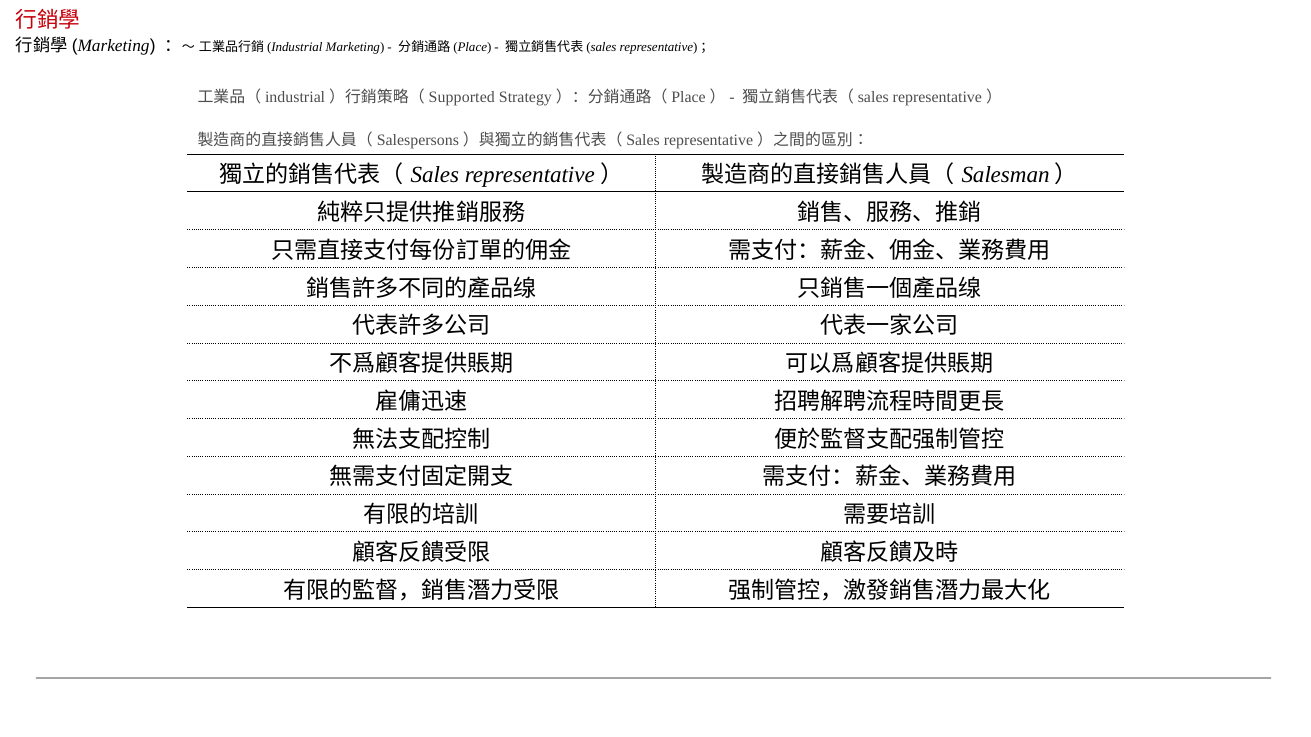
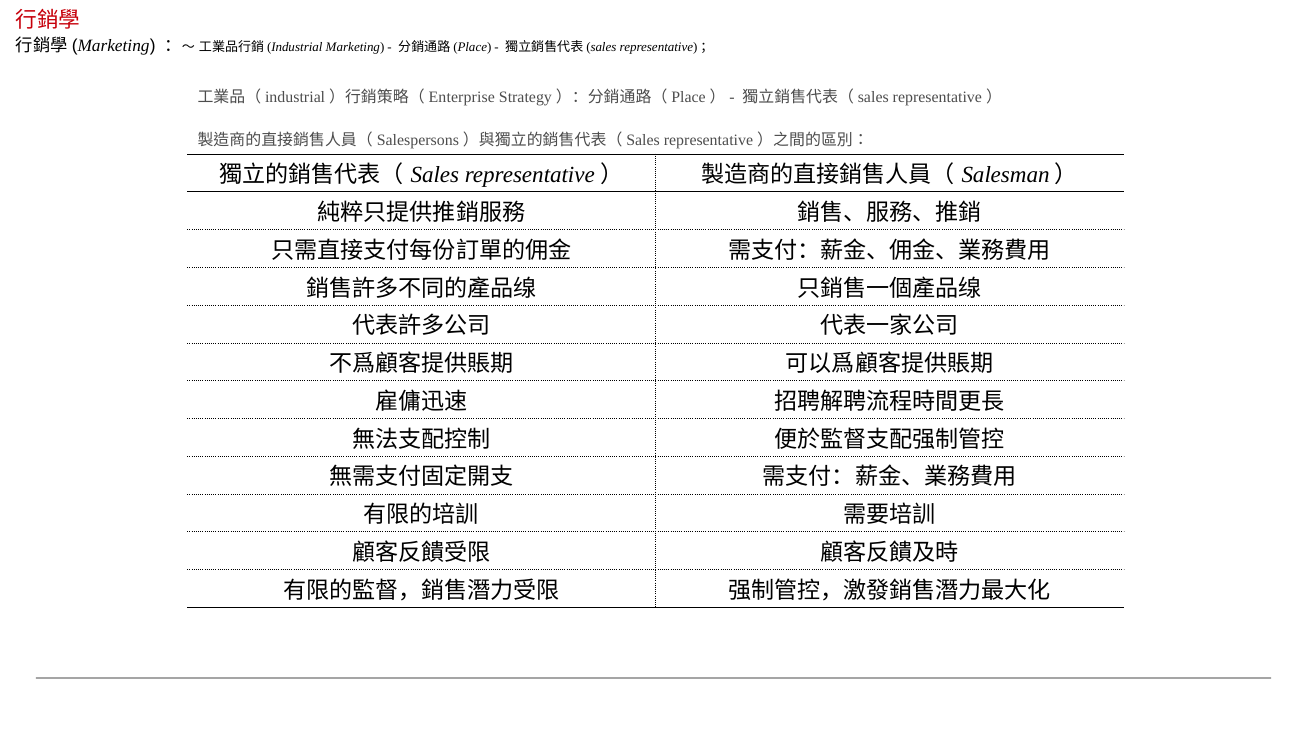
Supported: Supported -> Enterprise (462, 97)
